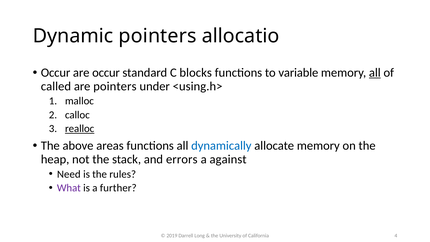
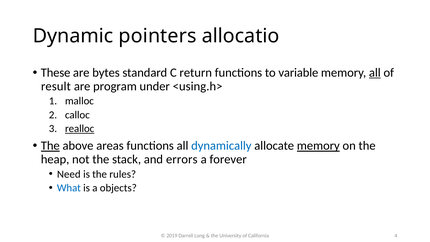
Occur: Occur -> These (56, 73)
are occur: occur -> bytes (106, 73)
blocks: blocks -> return (196, 73)
called: called -> result (56, 86)
are pointers: pointers -> program (115, 86)
The underline: none -> present (50, 146)
memory underline: none -> present (318, 146)
against: against -> forever (228, 159)
What colour: purple -> blue (69, 188)
further: further -> objects (118, 188)
